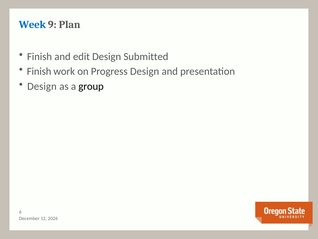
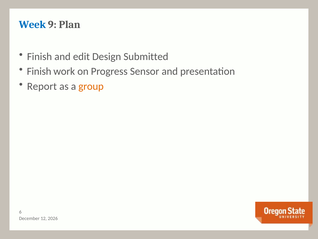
Progress Design: Design -> Sensor (145, 71)
Design: Design -> Report (42, 86)
group colour: black -> orange (91, 86)
